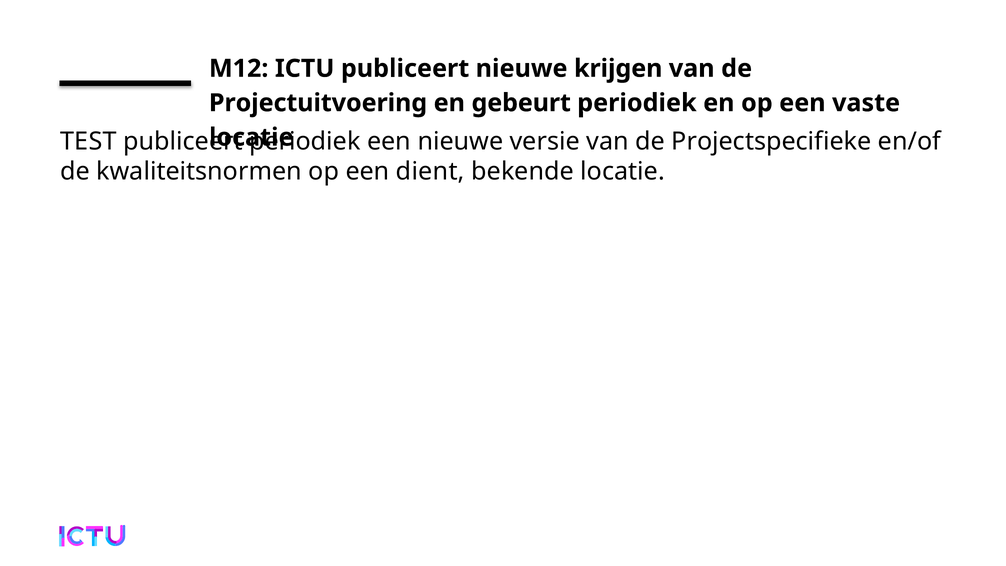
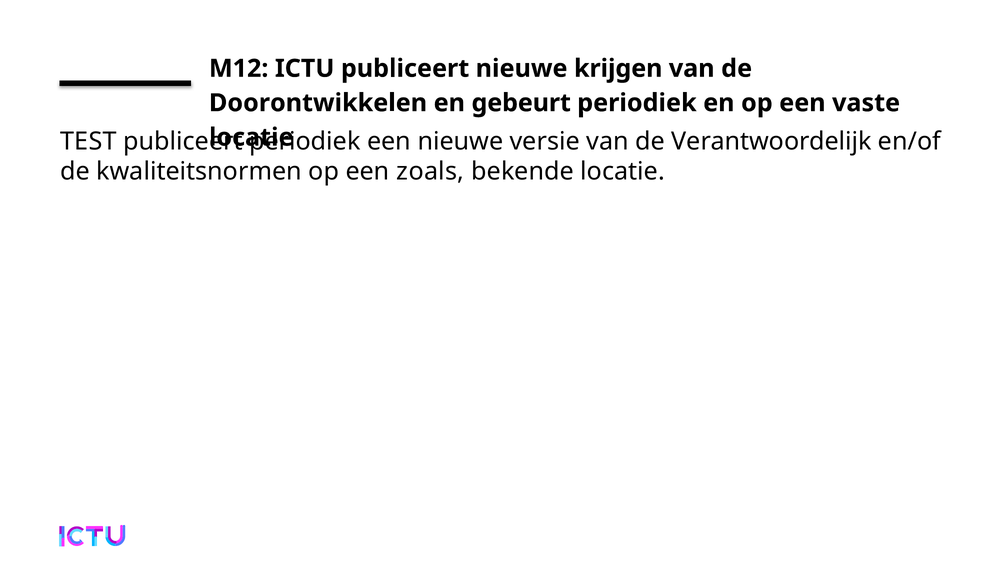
Projectuitvoering: Projectuitvoering -> Doorontwikkelen (318, 103)
Projectspecifieke: Projectspecifieke -> Verantwoordelijk (771, 141)
dient: dient -> zoals (430, 171)
